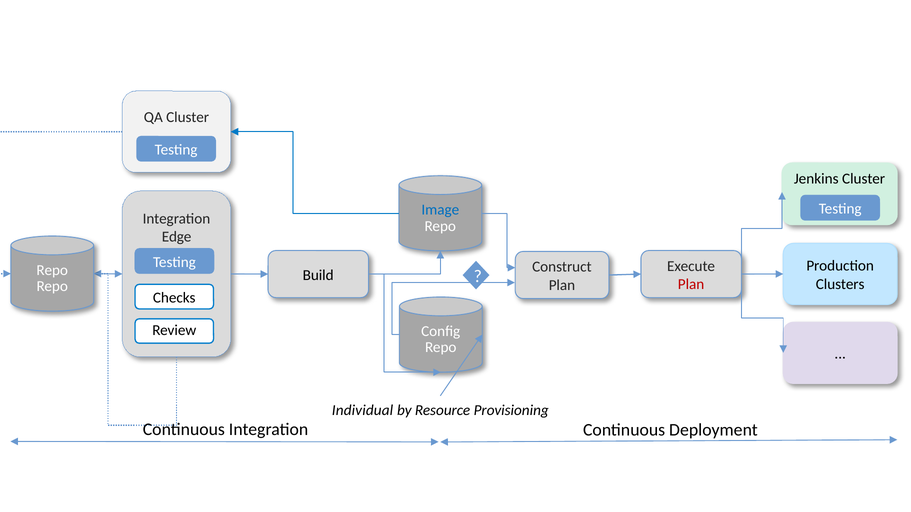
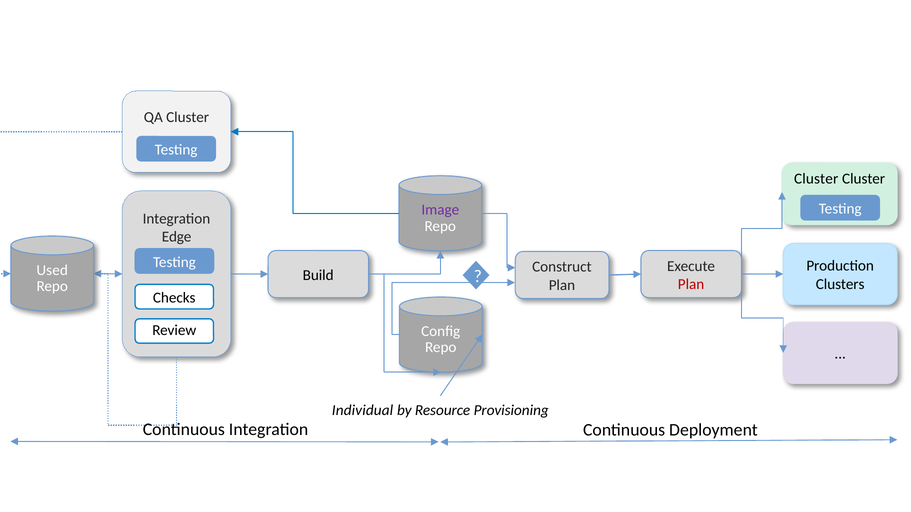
Jenkins: Jenkins -> Cluster (816, 179)
Image colour: blue -> purple (440, 210)
Repo: Repo -> Used (52, 270)
